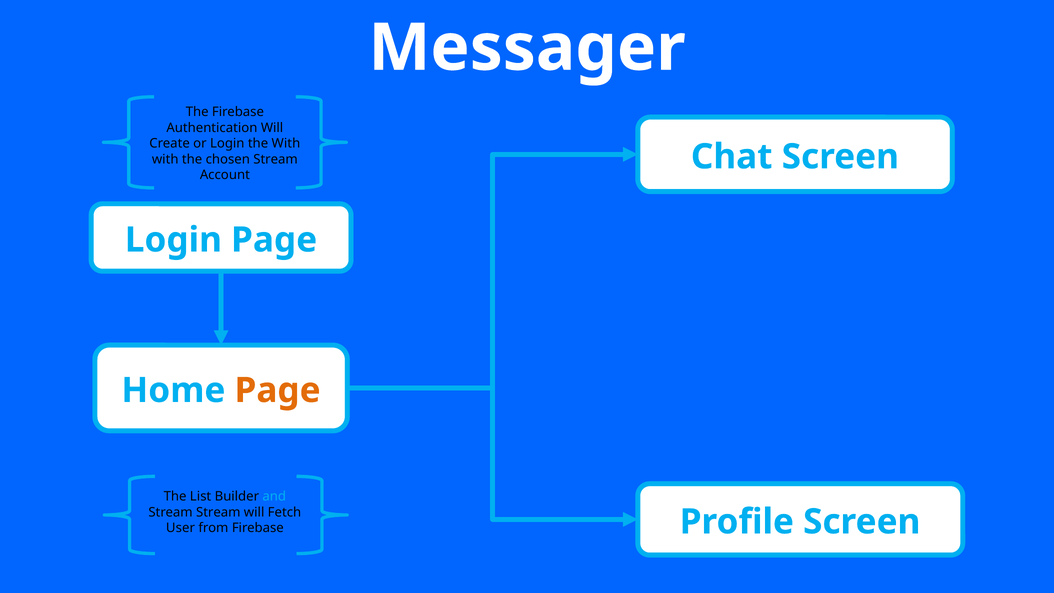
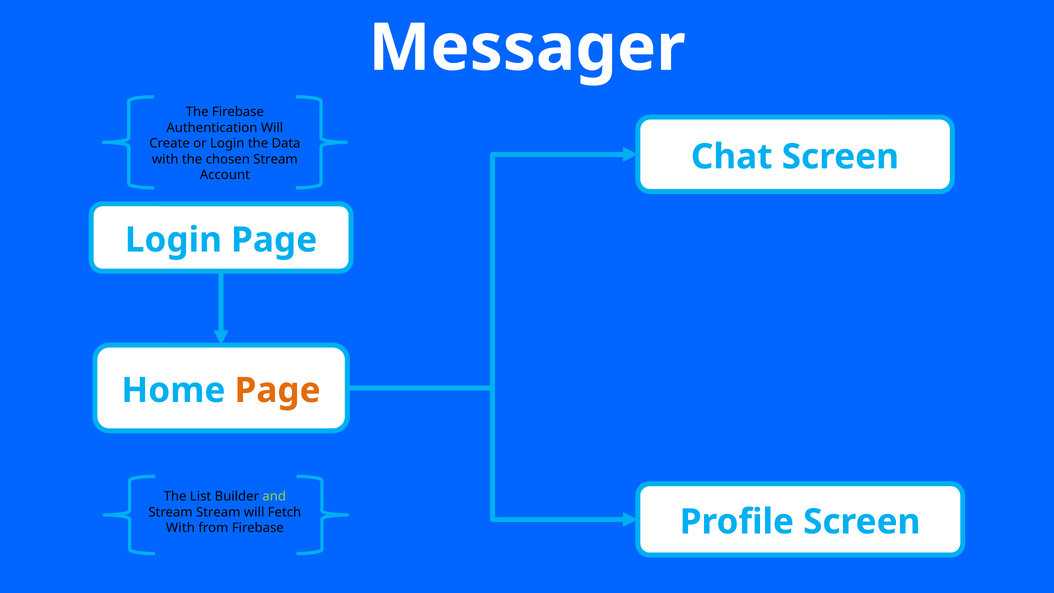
the With: With -> Data (286, 143)
and colour: light blue -> light green (274, 496)
User: User -> With (180, 528)
